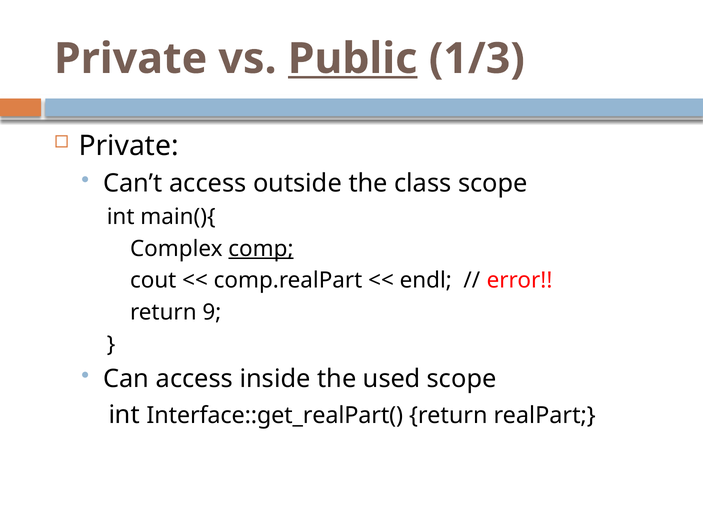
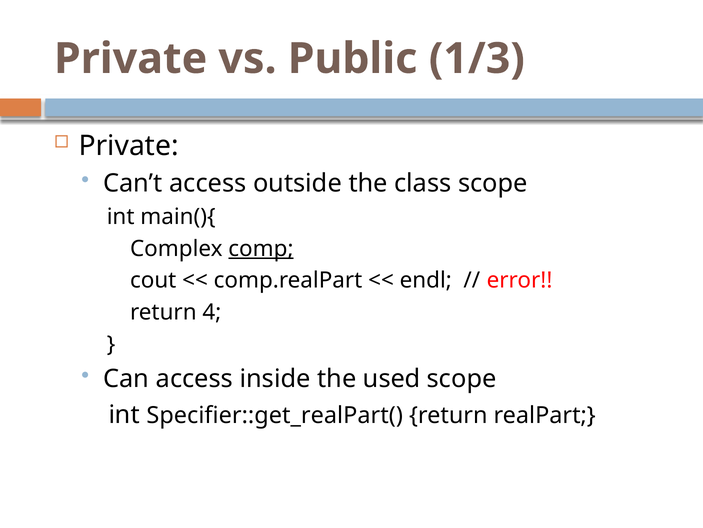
Public underline: present -> none (353, 59)
9: 9 -> 4 (212, 312)
Interface::get_realPart(: Interface::get_realPart( -> Specifier::get_realPart( (275, 415)
